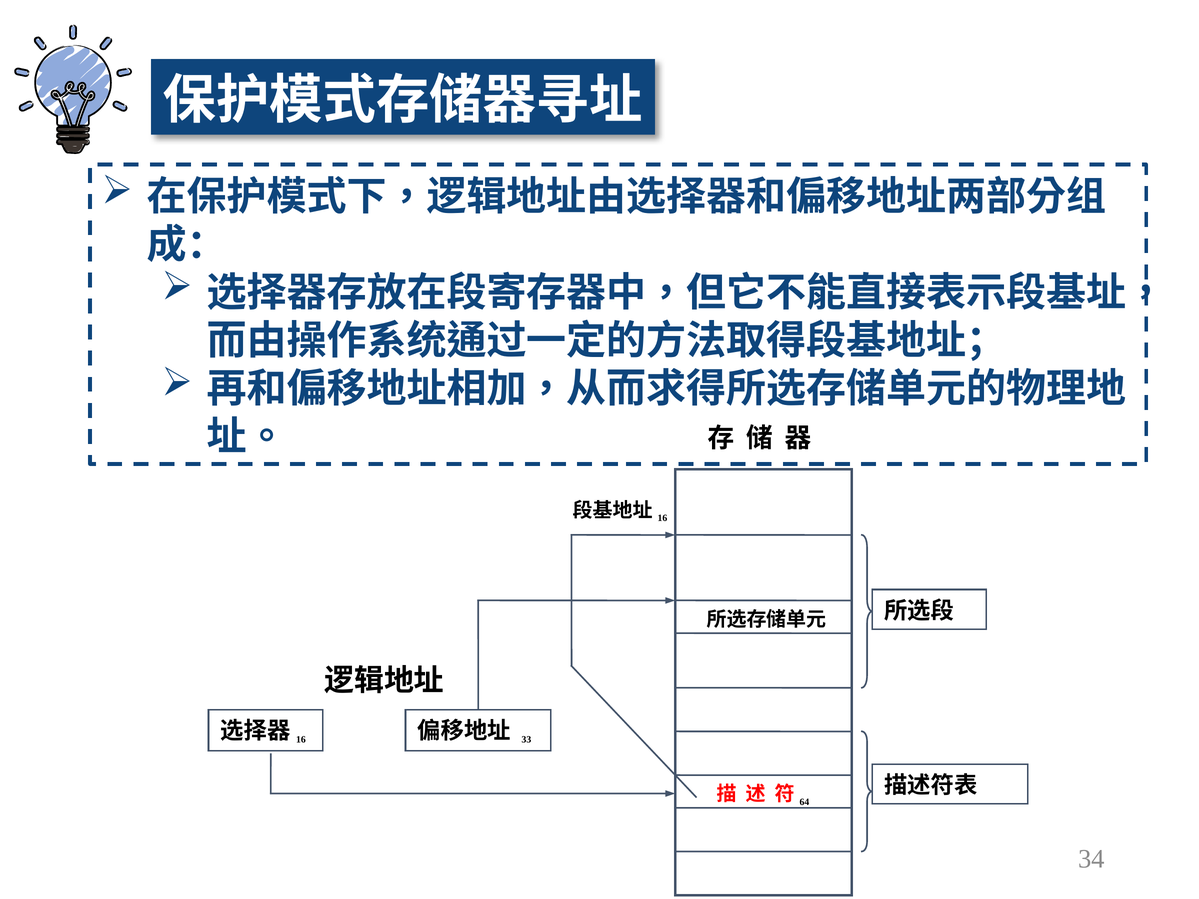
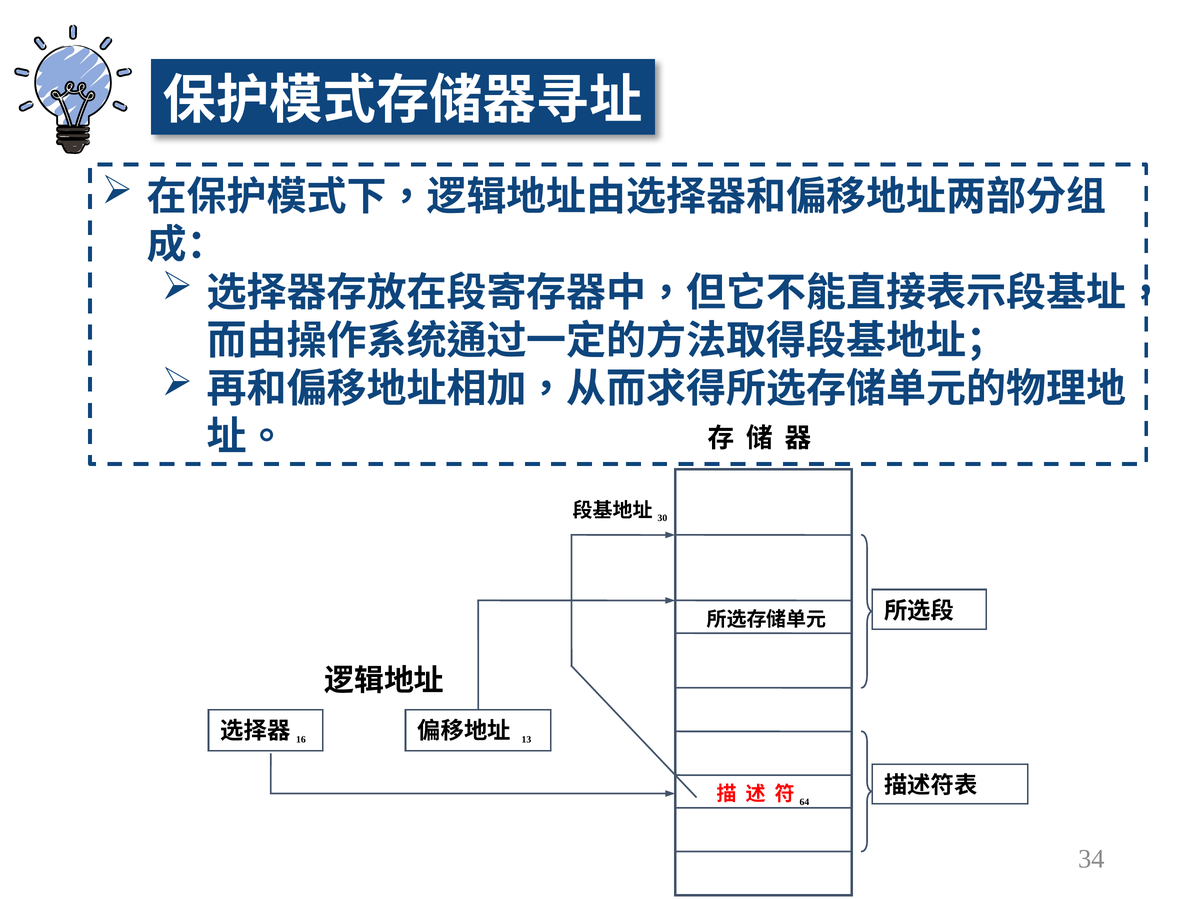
16: 16 -> 30 (662, 518)
33: 33 -> 13 (526, 740)
